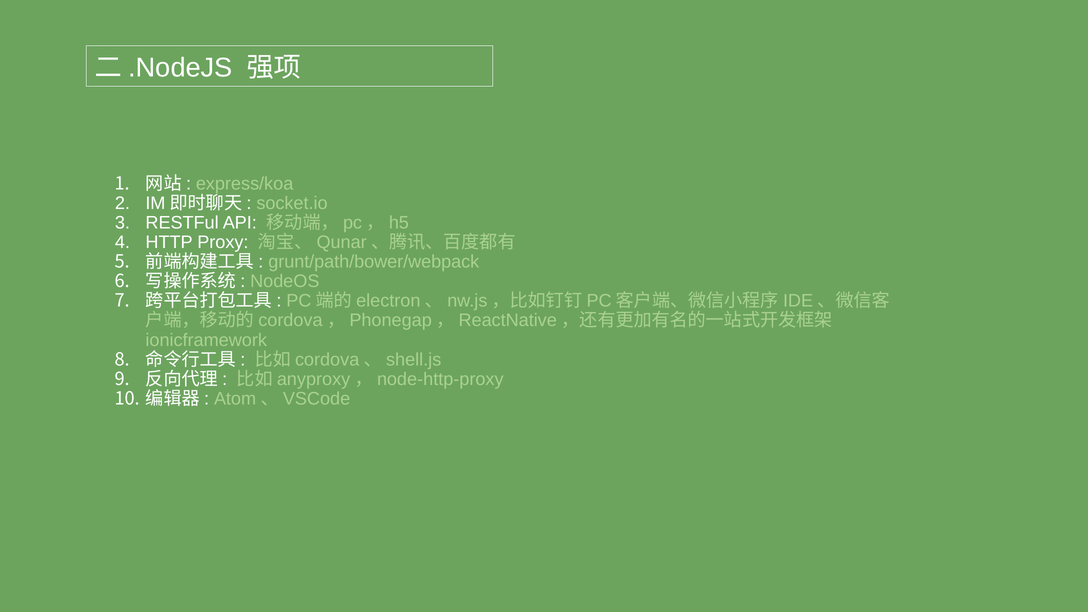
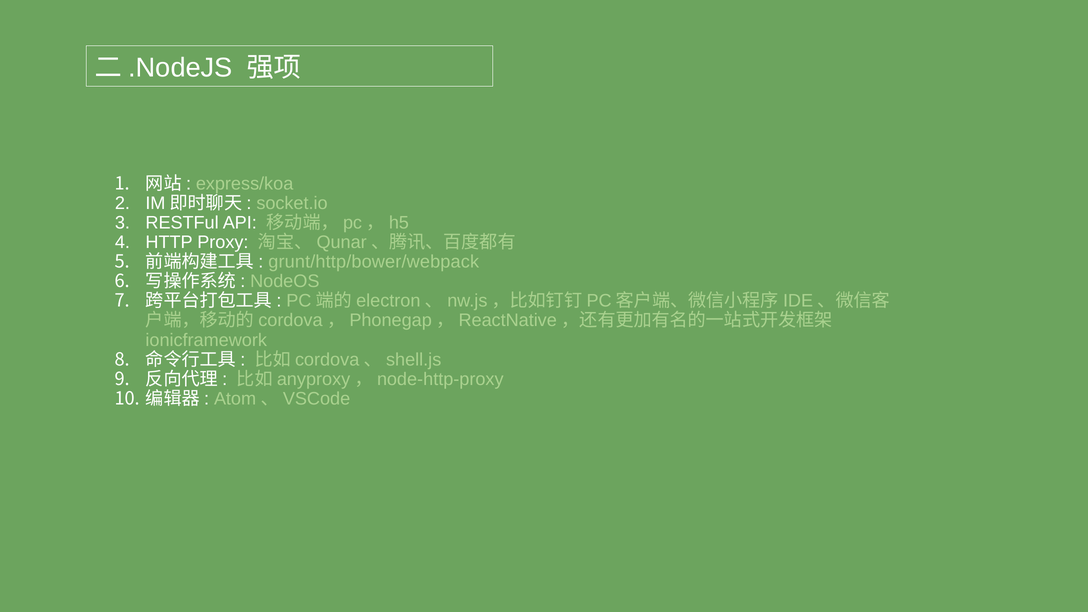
grunt/path/bower/webpack: grunt/path/bower/webpack -> grunt/http/bower/webpack (374, 262)
